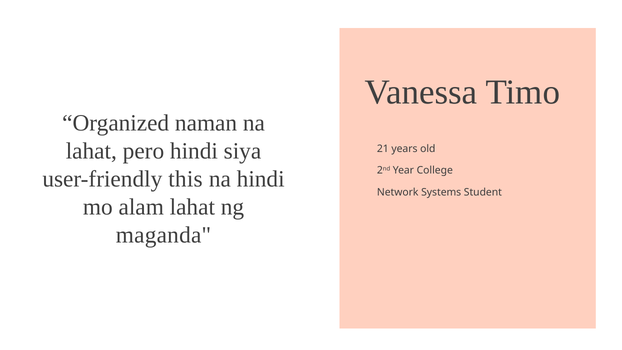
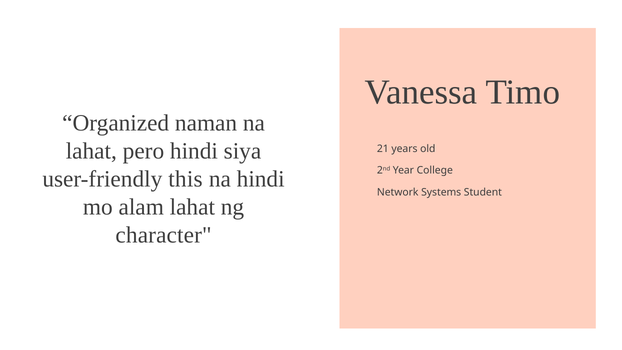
maganda: maganda -> character (164, 235)
